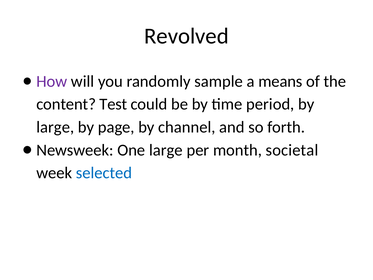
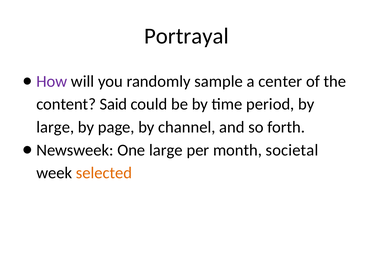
Revolved: Revolved -> Portrayal (186, 36)
means: means -> center (280, 81)
Test: Test -> Said (113, 104)
selected colour: blue -> orange (104, 173)
